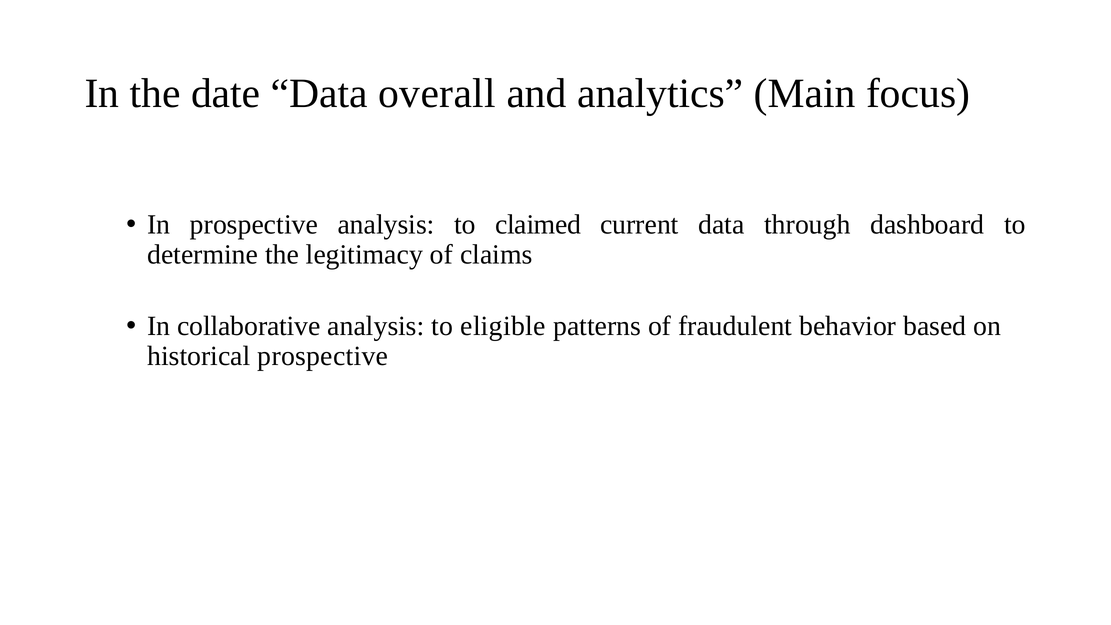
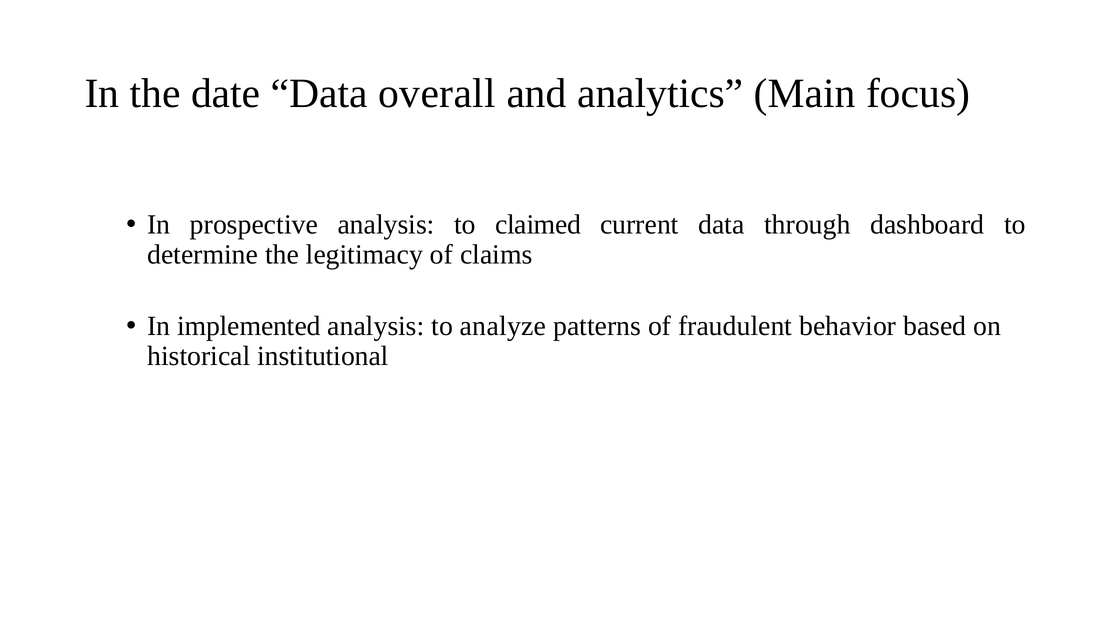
collaborative: collaborative -> implemented (249, 326)
eligible: eligible -> analyze (503, 326)
historical prospective: prospective -> institutional (323, 356)
